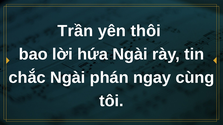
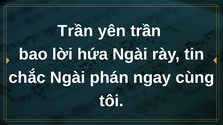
yên thôi: thôi -> trần (146, 31)
